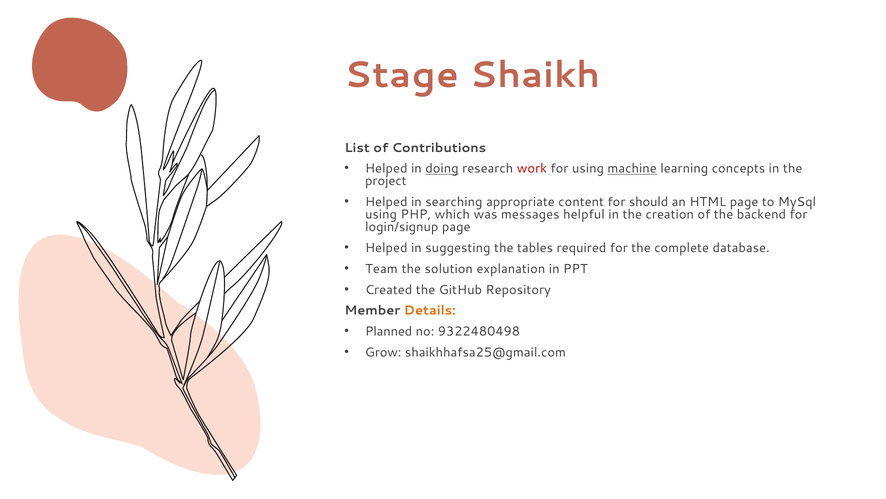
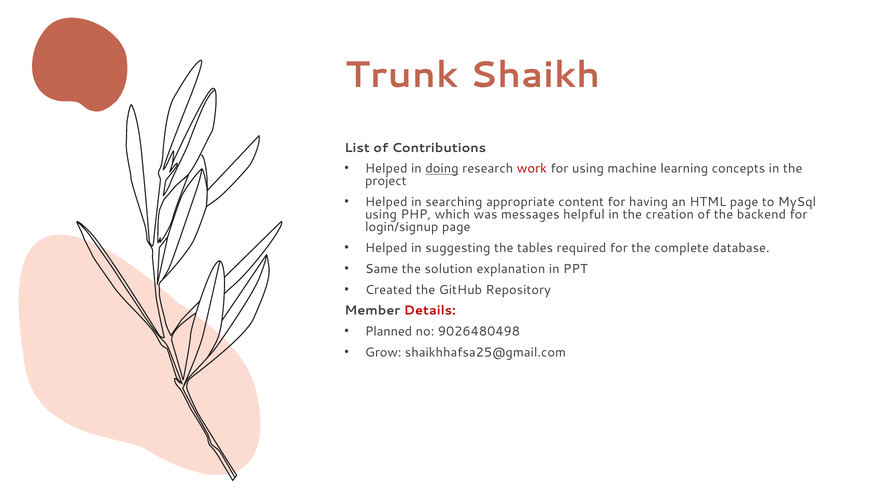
Stage: Stage -> Trunk (402, 75)
machine underline: present -> none (632, 168)
should: should -> having (648, 202)
Team: Team -> Same (382, 269)
Details colour: orange -> red (430, 310)
9322480498: 9322480498 -> 9026480498 (479, 331)
